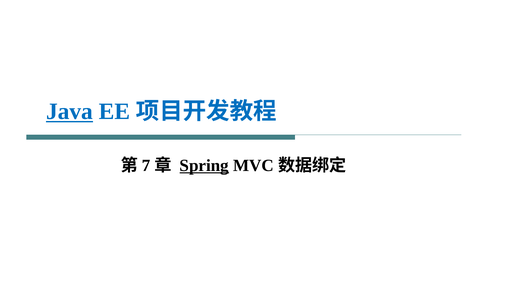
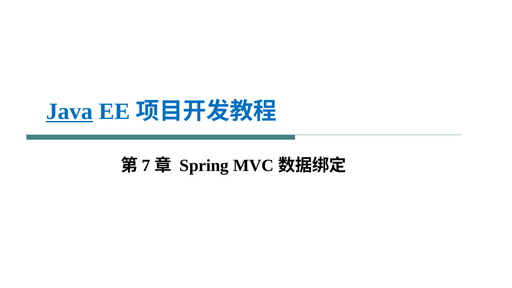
Spring underline: present -> none (204, 165)
